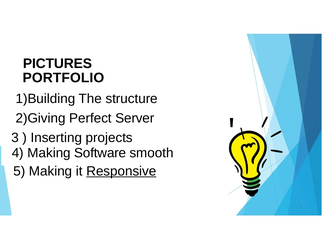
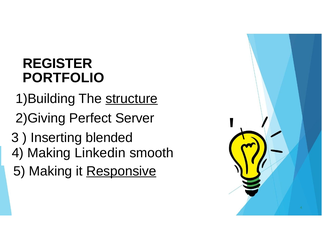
PICTURES: PICTURES -> REGISTER (57, 64)
structure underline: none -> present (132, 99)
projects: projects -> blended (109, 138)
Software: Software -> Linkedin (100, 153)
